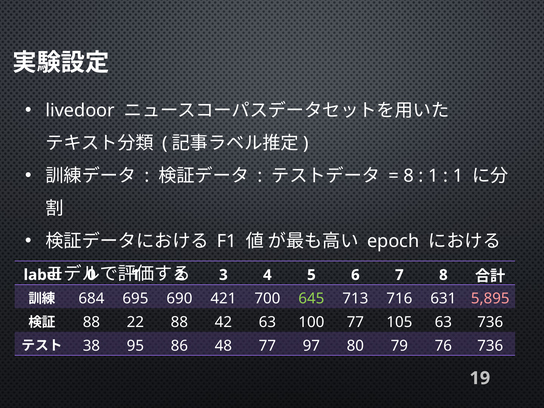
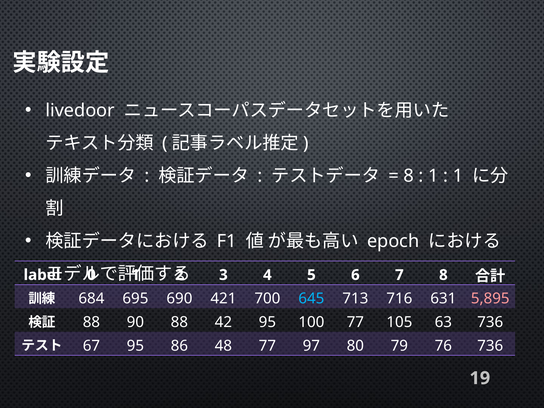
645 colour: light green -> light blue (311, 299)
22: 22 -> 90 (135, 322)
42 63: 63 -> 95 (267, 322)
38: 38 -> 67 (91, 346)
